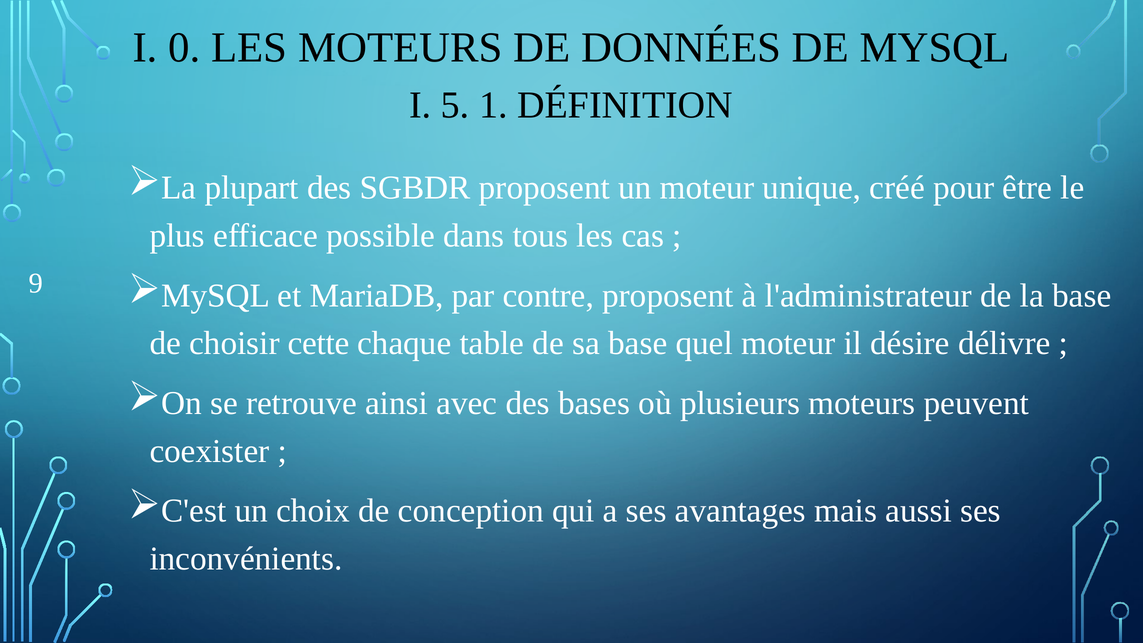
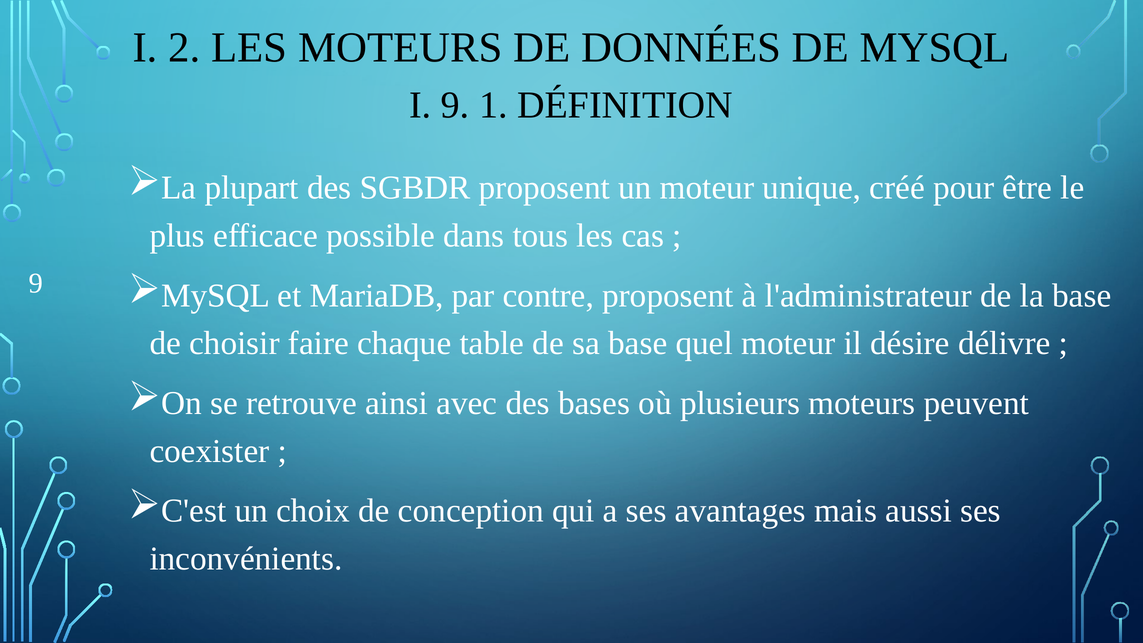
0: 0 -> 2 (184, 47)
I 5: 5 -> 9 (455, 105)
cette: cette -> faire (318, 343)
